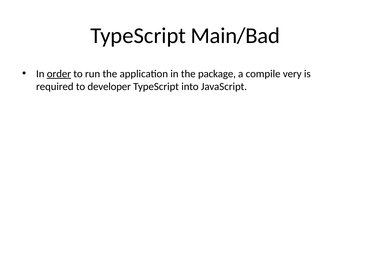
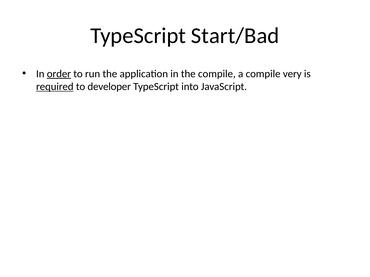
Main/Bad: Main/Bad -> Start/Bad (235, 36)
the package: package -> compile (217, 74)
required underline: none -> present (55, 87)
